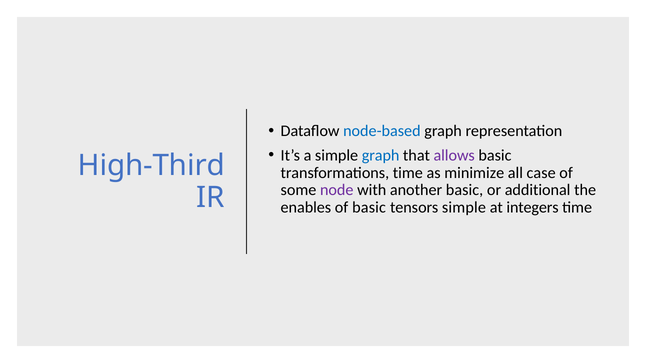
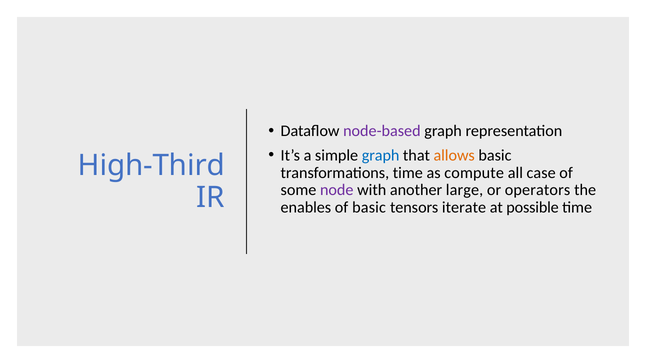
node-based colour: blue -> purple (382, 131)
allows colour: purple -> orange (454, 155)
minimize: minimize -> compute (474, 173)
another basic: basic -> large (465, 190)
additional: additional -> operators (538, 190)
tensors simple: simple -> iterate (464, 208)
integers: integers -> possible (533, 208)
